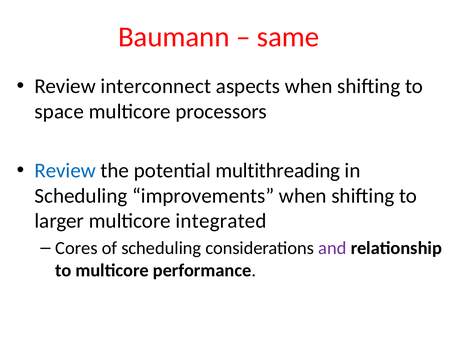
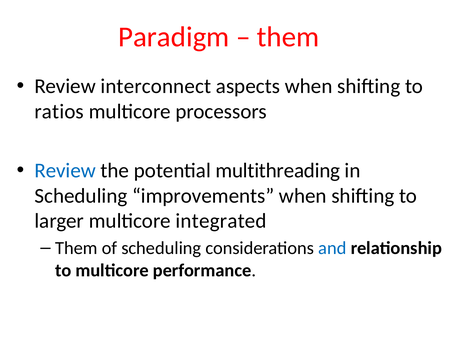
Baumann: Baumann -> Paradigm (174, 37)
same: same -> them (288, 37)
space: space -> ratios (59, 112)
Cores: Cores -> Them (76, 249)
and colour: purple -> blue (332, 249)
